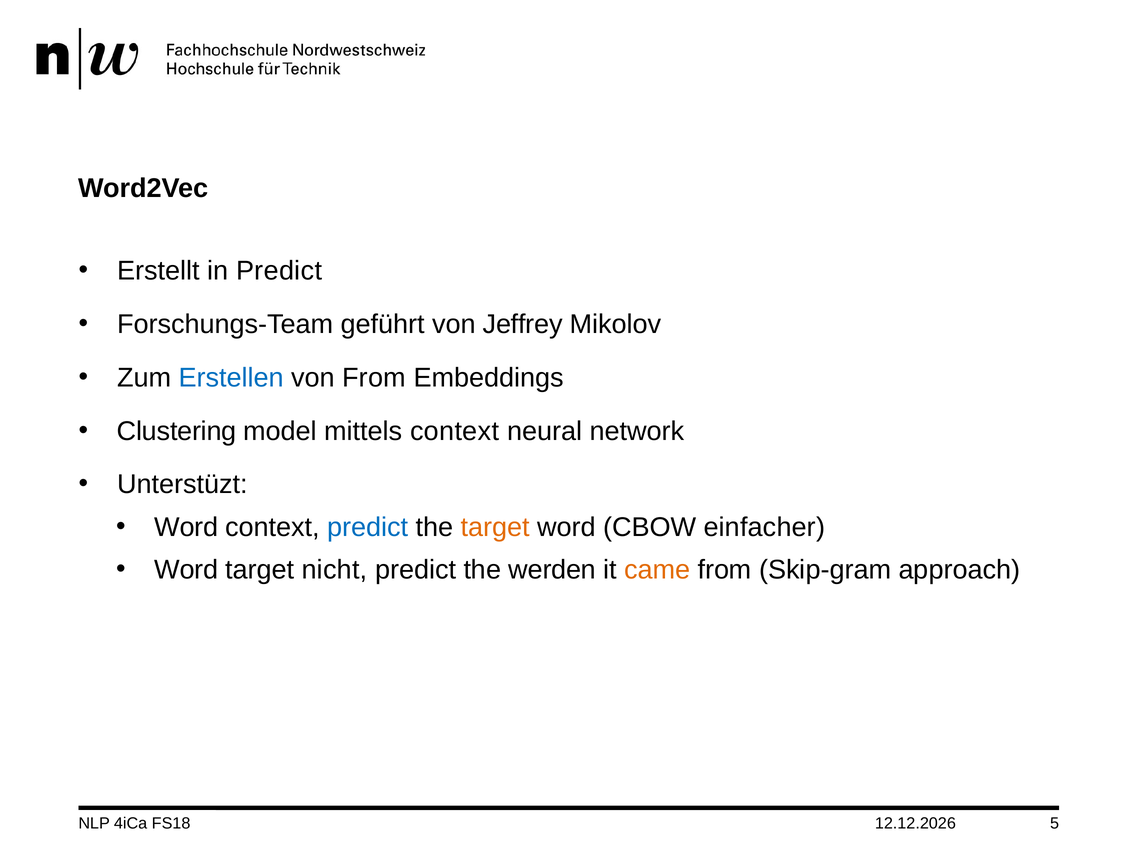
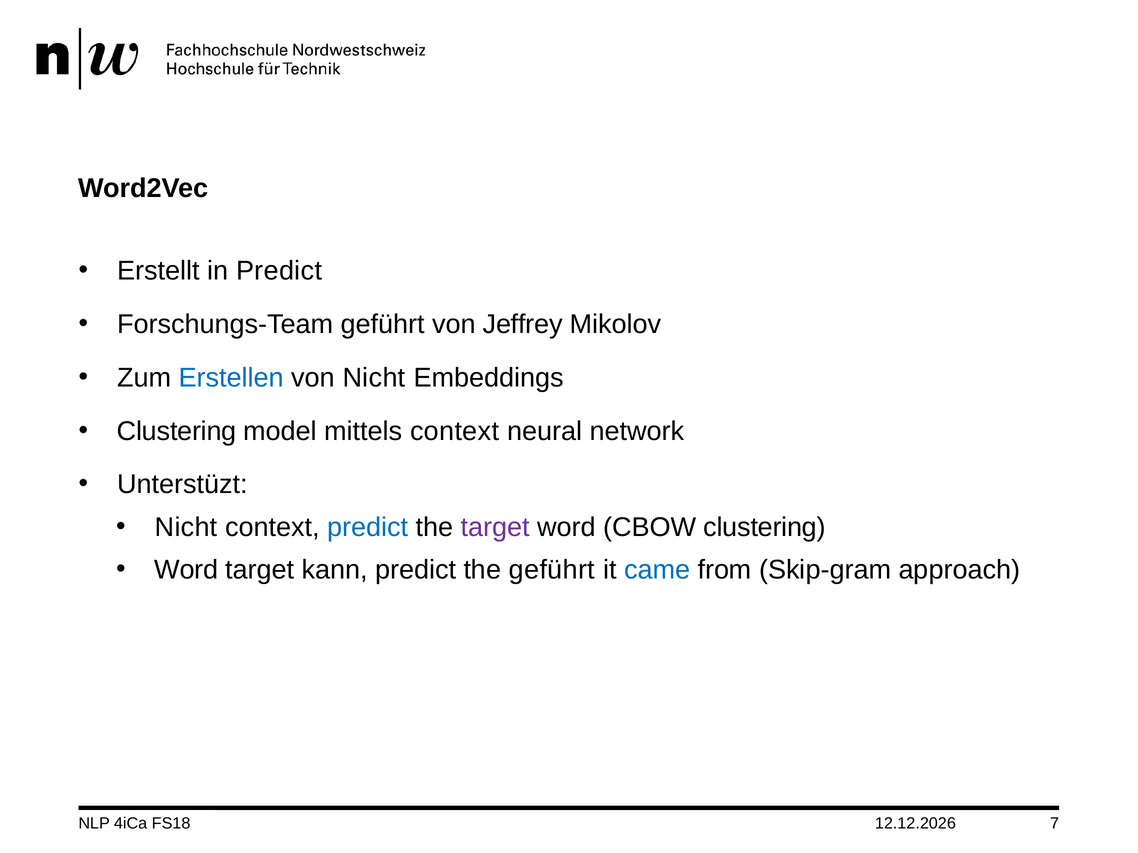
von From: From -> Nicht (374, 378)
Word: Word -> Nicht (186, 527)
target colour: orange -> purple (495, 527)
CBOW einfacher: einfacher -> clustering (765, 527)
nicht: nicht -> kann (335, 570)
the werden: werden -> geführt (552, 570)
came colour: orange -> blue (657, 570)
5: 5 -> 7 (1055, 824)
